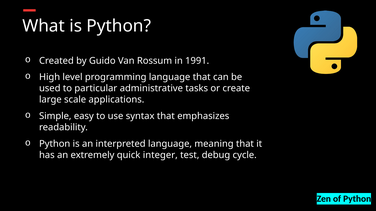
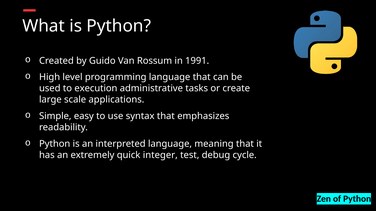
particular: particular -> execution (96, 89)
